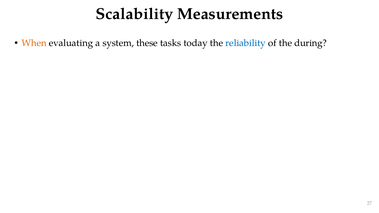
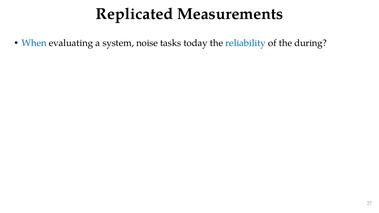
Scalability: Scalability -> Replicated (134, 14)
When colour: orange -> blue (34, 43)
these: these -> noise (147, 43)
